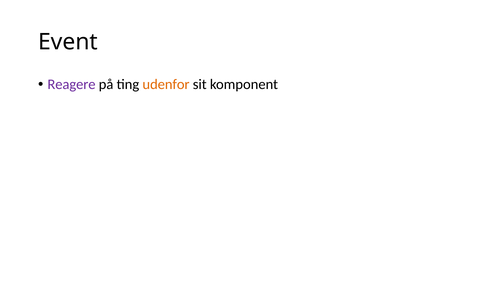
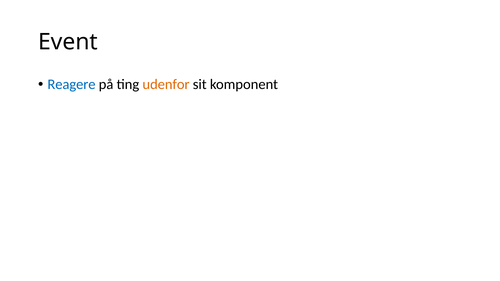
Reagere colour: purple -> blue (72, 85)
